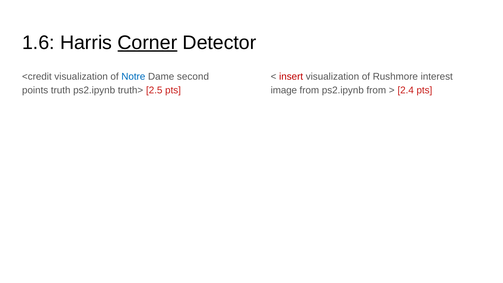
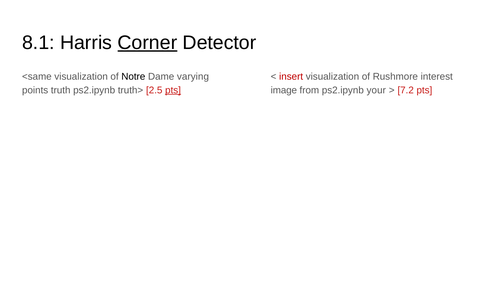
1.6: 1.6 -> 8.1 (38, 43)
<credit: <credit -> <same (37, 77)
Notre colour: blue -> black (133, 77)
second: second -> varying (193, 77)
pts underline: none -> present (173, 90)
ps2.ipynb from: from -> your (376, 90)
2.4: 2.4 -> 7.2 (406, 90)
